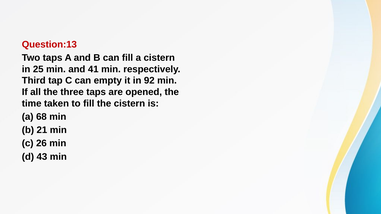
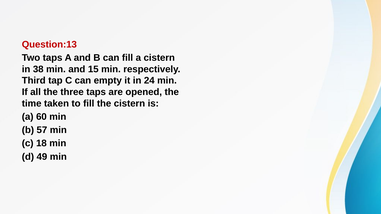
25: 25 -> 38 (38, 69)
41: 41 -> 15 (93, 69)
92: 92 -> 24 (149, 81)
68: 68 -> 60 (41, 117)
21: 21 -> 57 (42, 130)
26: 26 -> 18 (41, 144)
43: 43 -> 49 (42, 157)
